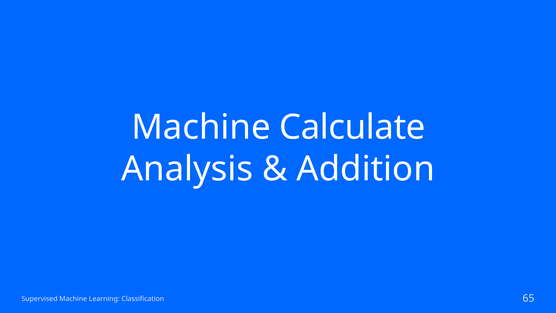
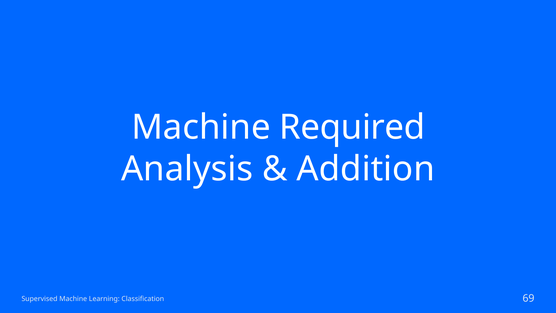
Calculate: Calculate -> Required (352, 127)
65: 65 -> 69 (529, 298)
